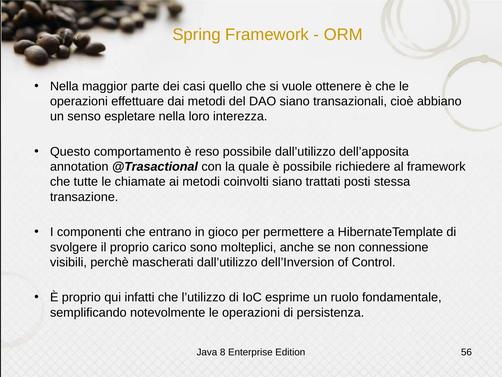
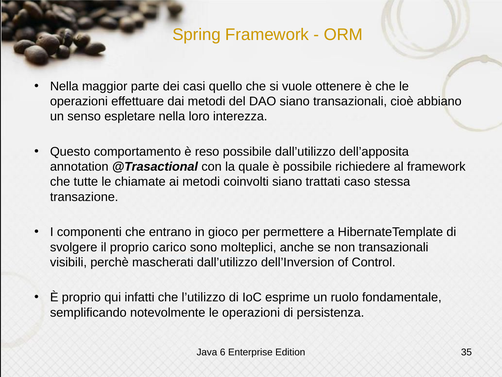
posti: posti -> caso (357, 182)
non connessione: connessione -> transazionali (394, 247)
8: 8 -> 6 (223, 352)
56: 56 -> 35 (466, 352)
